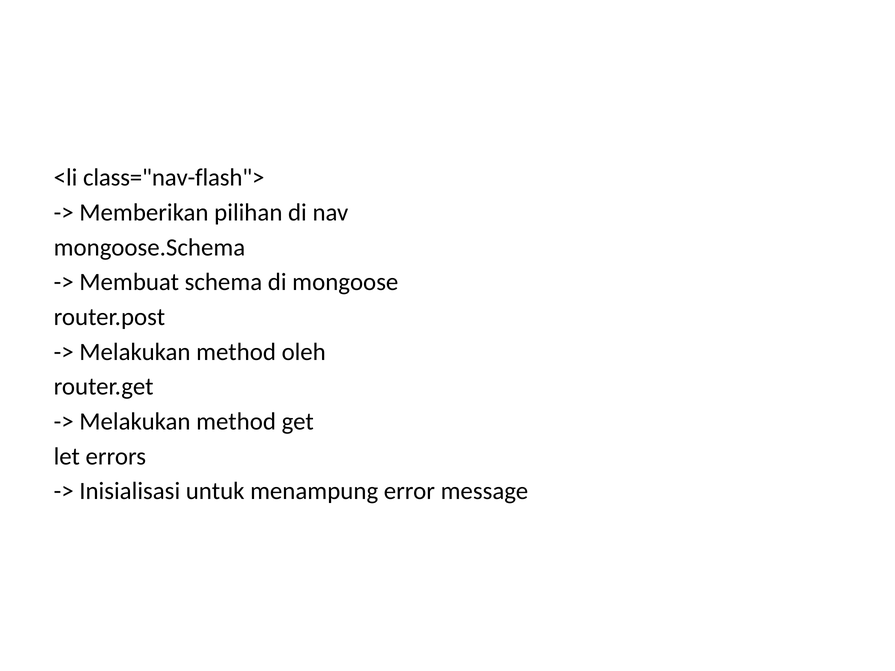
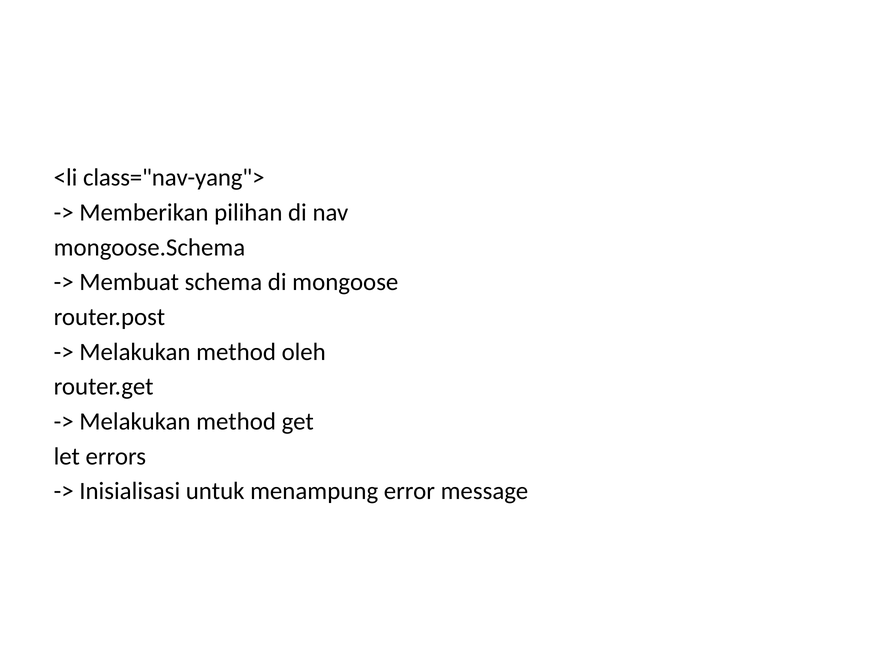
class="nav-flash">: class="nav-flash"> -> class="nav-yang"> (174, 178)
